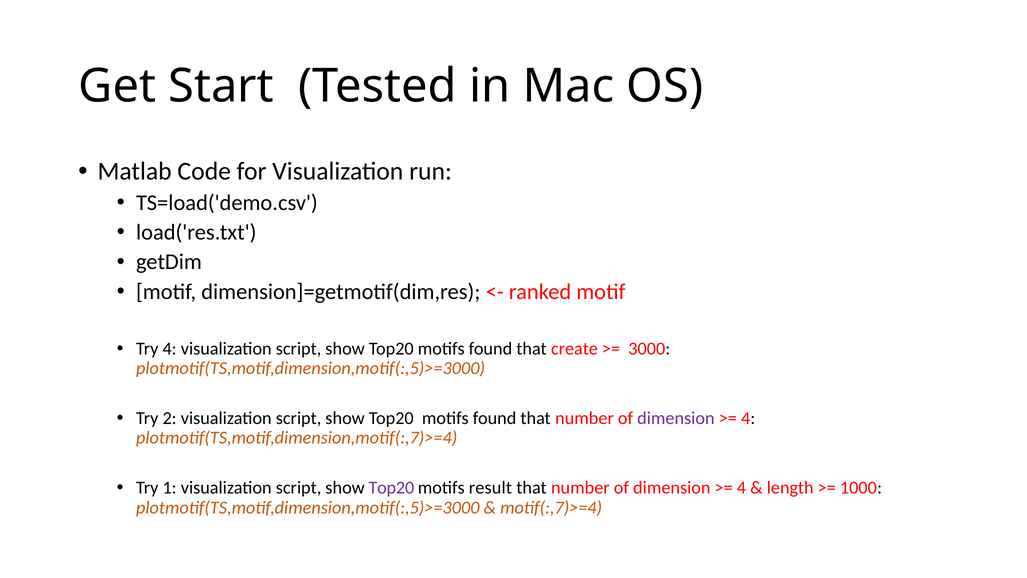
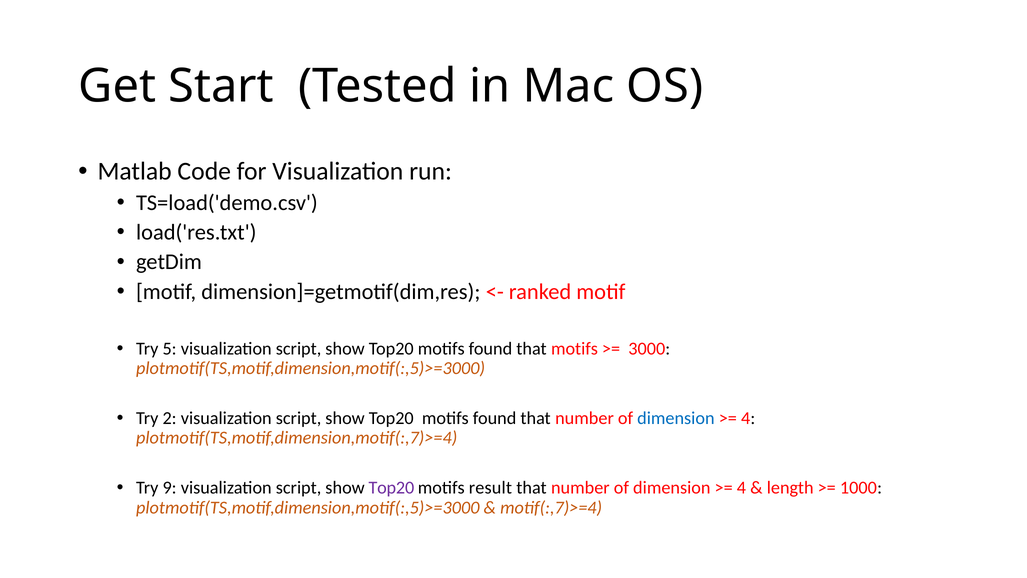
Try 4: 4 -> 5 (170, 348)
that create: create -> motifs (574, 348)
dimension colour: purple -> blue (676, 418)
1: 1 -> 9 (170, 488)
